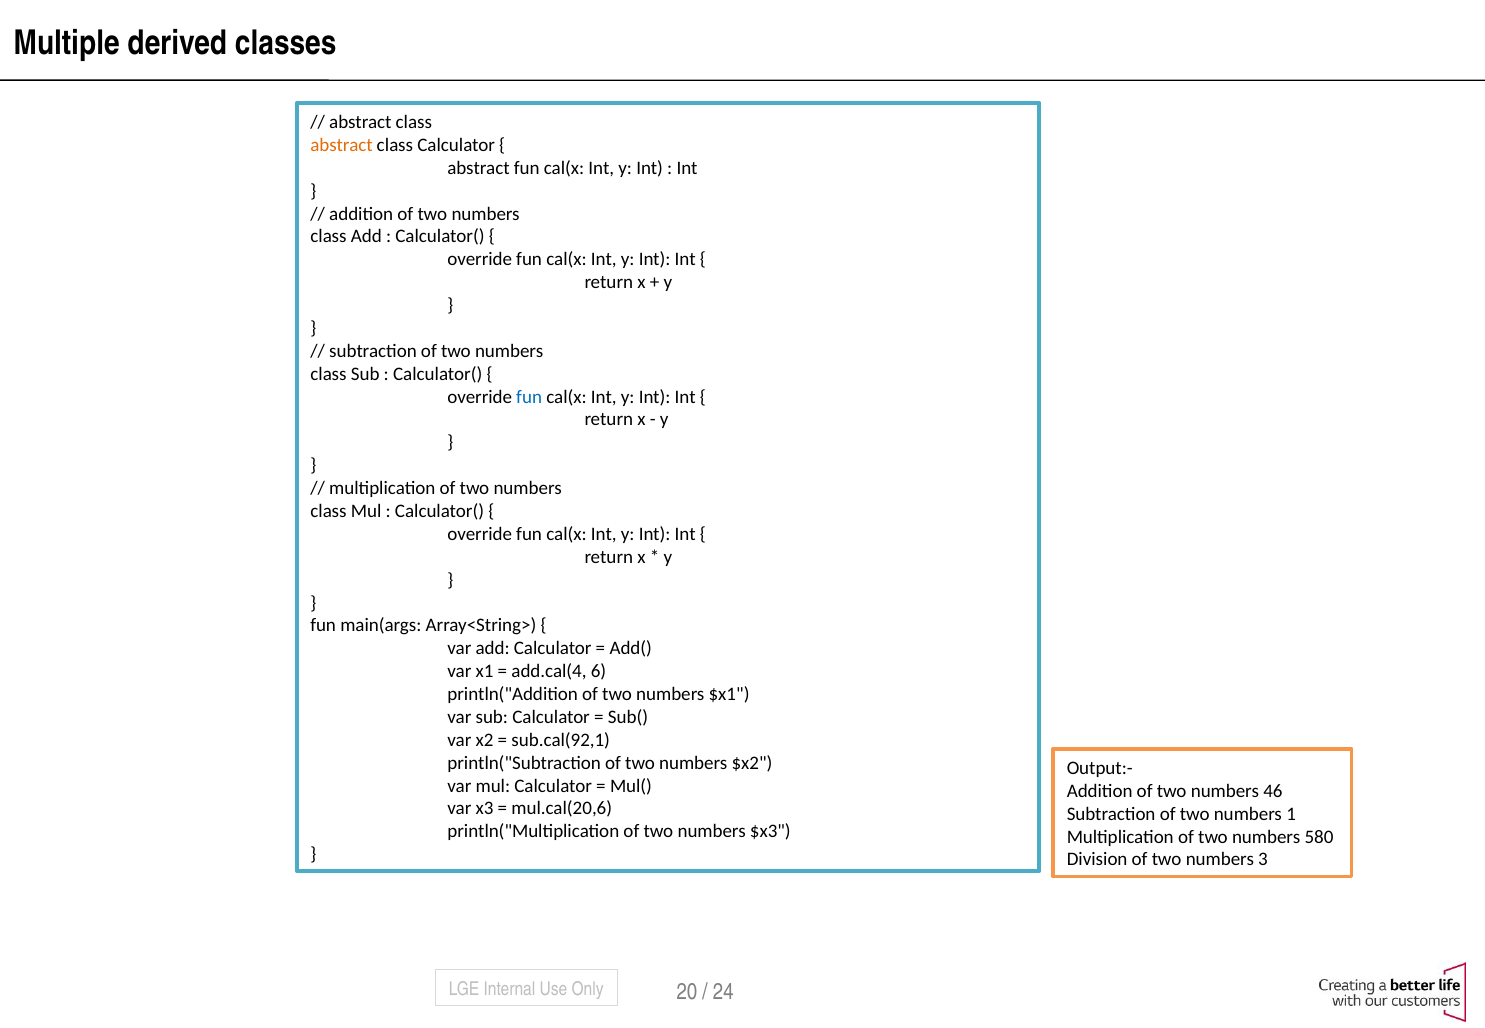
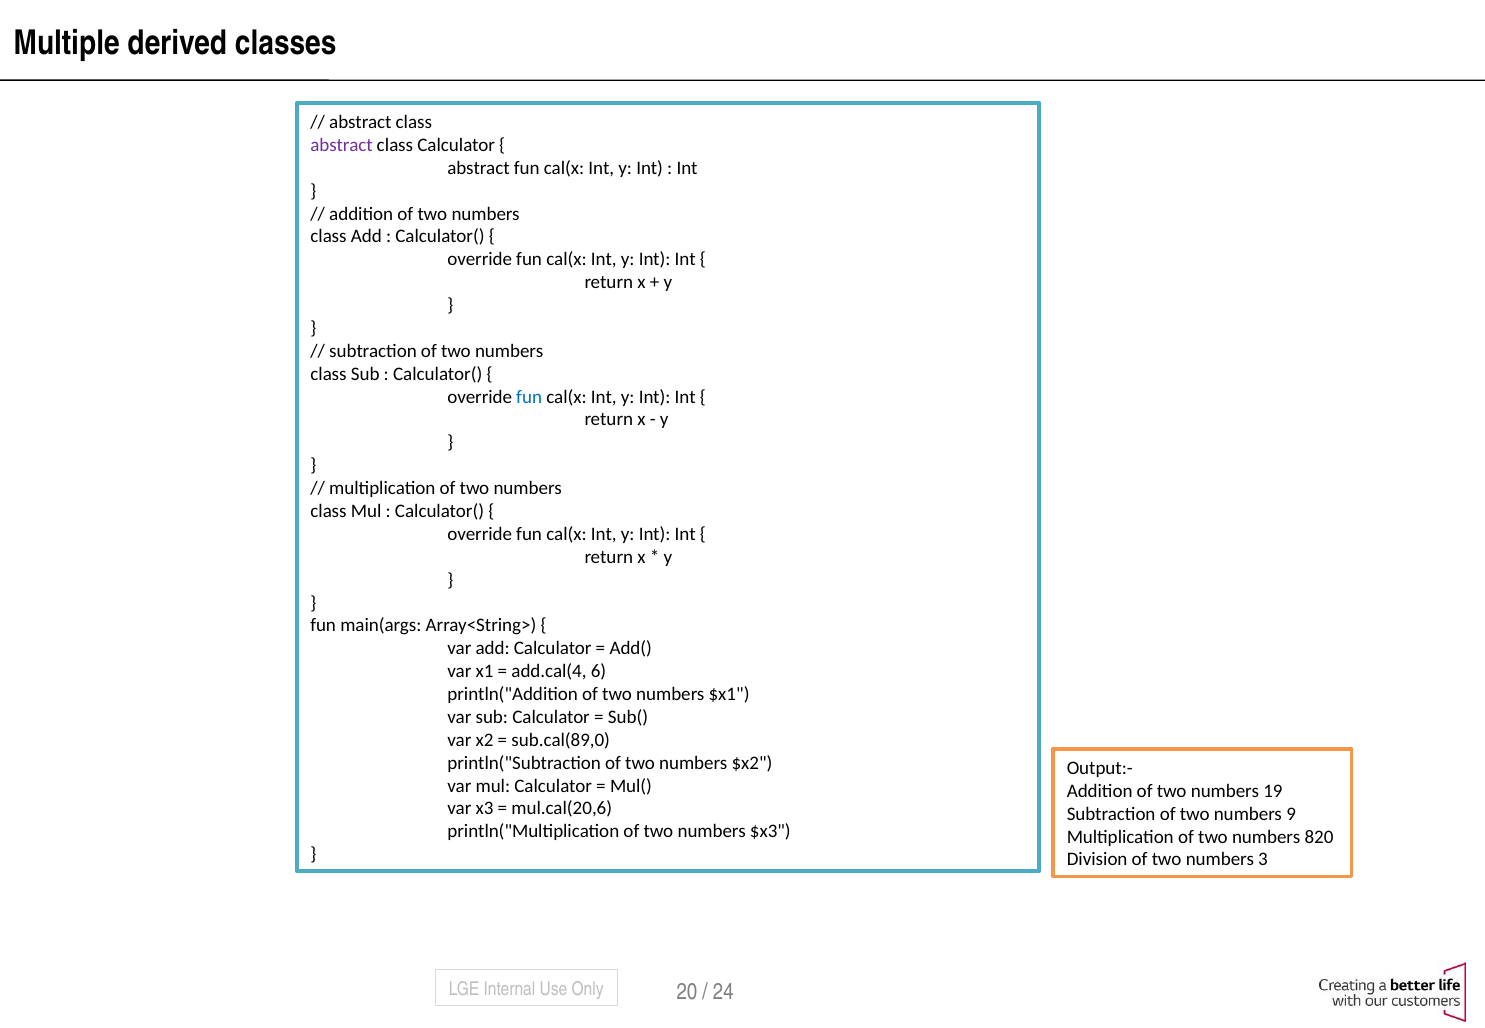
abstract colour: orange -> purple (342, 145)
sub.cal(92,1: sub.cal(92,1 -> sub.cal(89,0 (561, 740)
46: 46 -> 19 (1273, 791)
1: 1 -> 9 (1291, 814)
580: 580 -> 820 (1319, 837)
